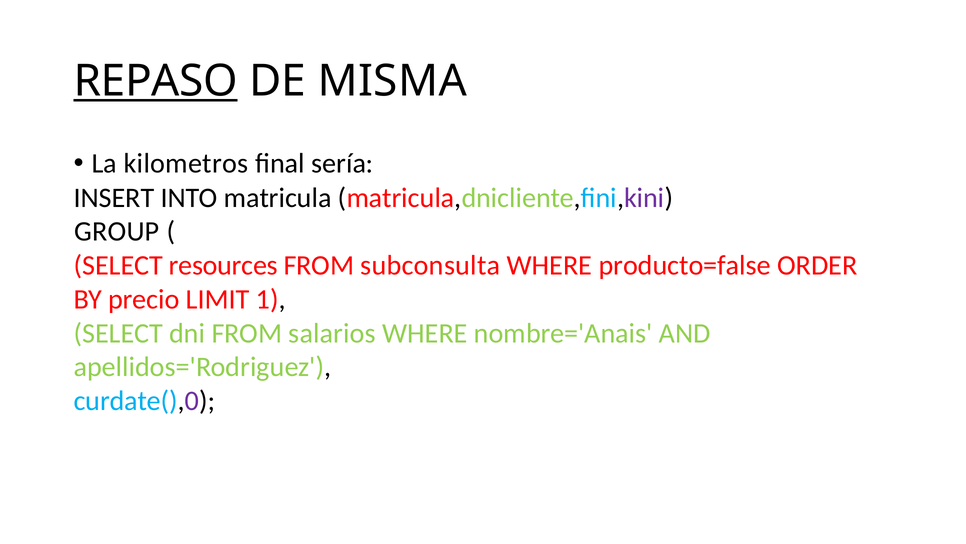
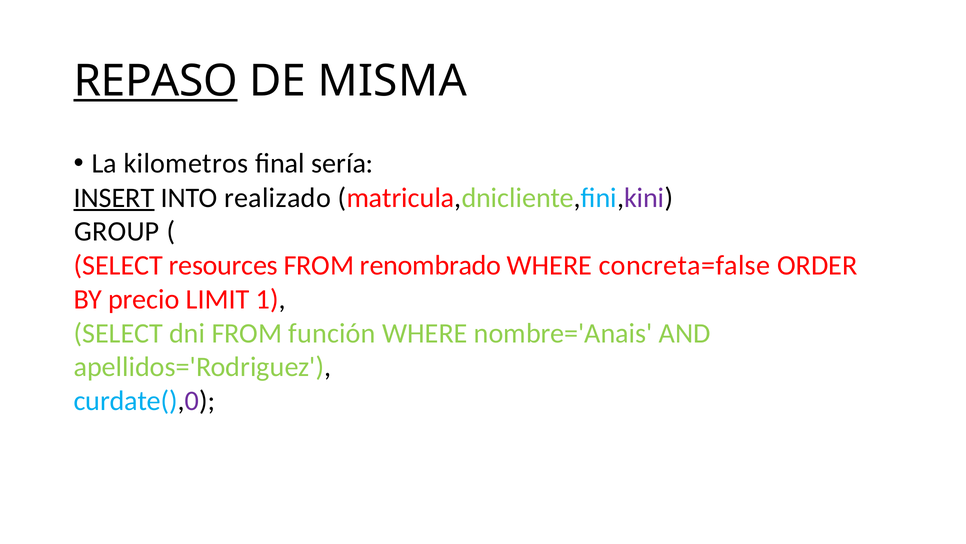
INSERT underline: none -> present (114, 198)
matricula: matricula -> realizado (277, 198)
subconsulta: subconsulta -> renombrado (431, 265)
producto=false: producto=false -> concreta=false (685, 265)
salarios: salarios -> función (332, 333)
